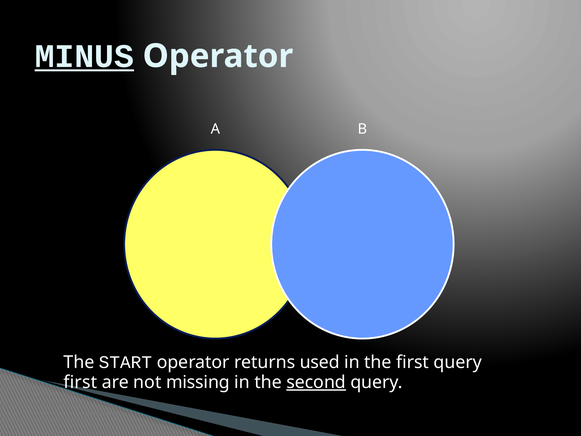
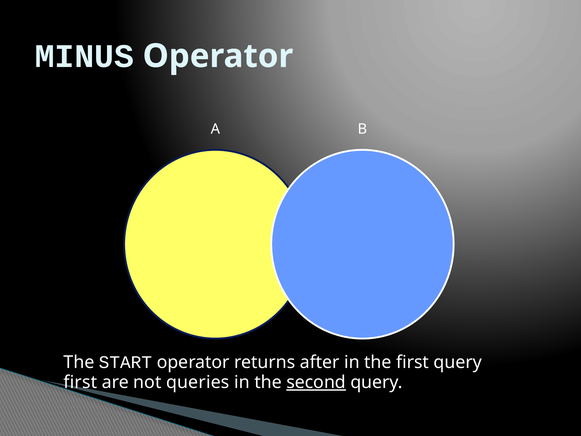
MINUS underline: present -> none (84, 56)
used: used -> after (320, 362)
missing: missing -> queries (198, 382)
